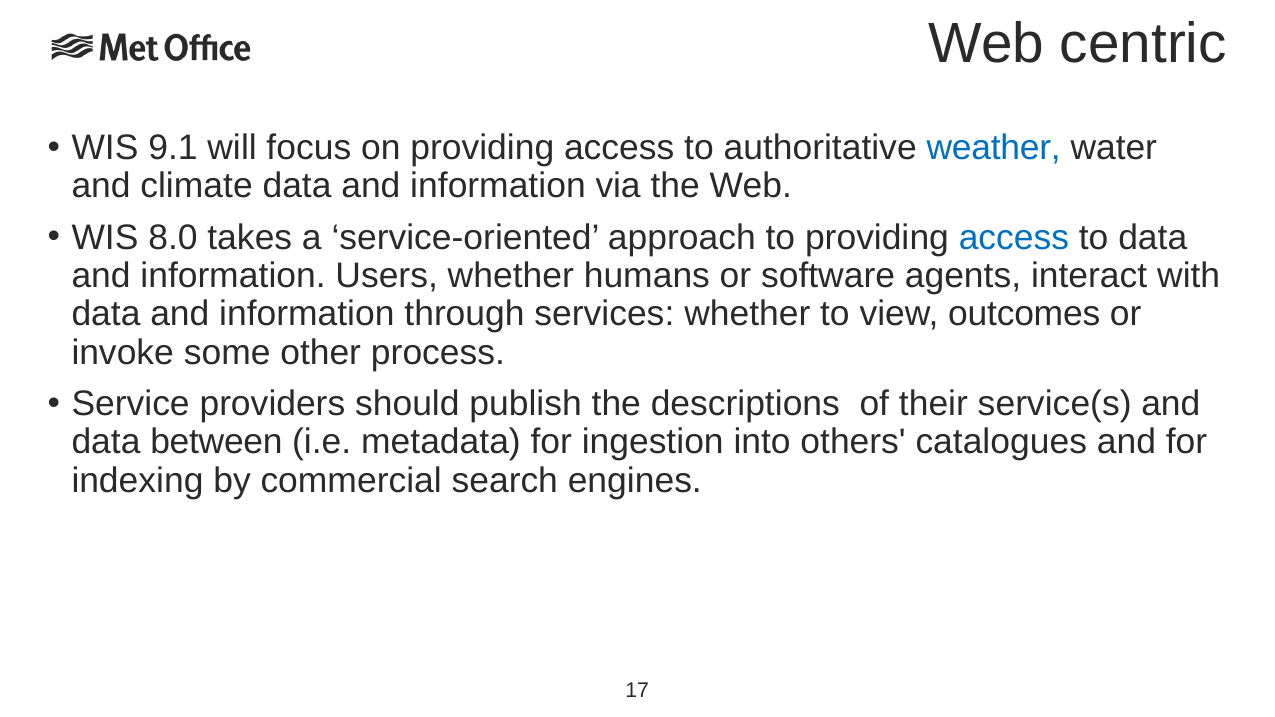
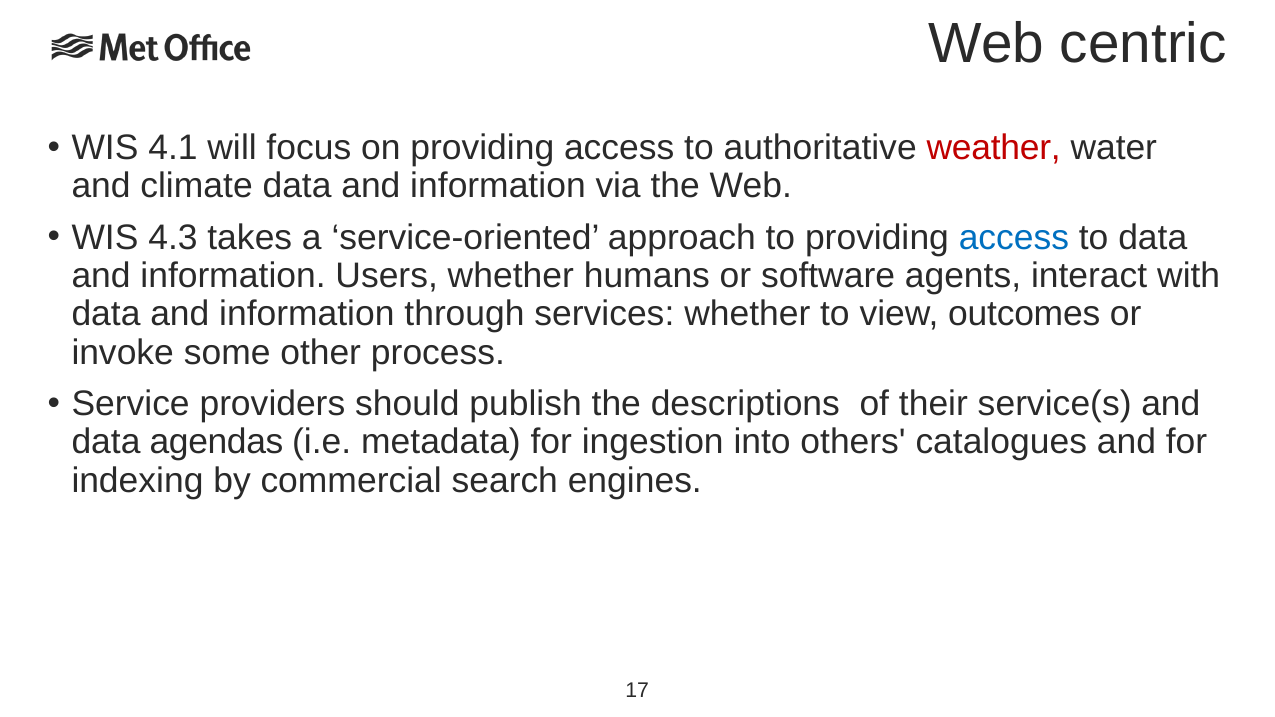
9.1: 9.1 -> 4.1 (173, 148)
weather colour: blue -> red (994, 148)
8.0: 8.0 -> 4.3 (173, 238)
between: between -> agendas (216, 442)
